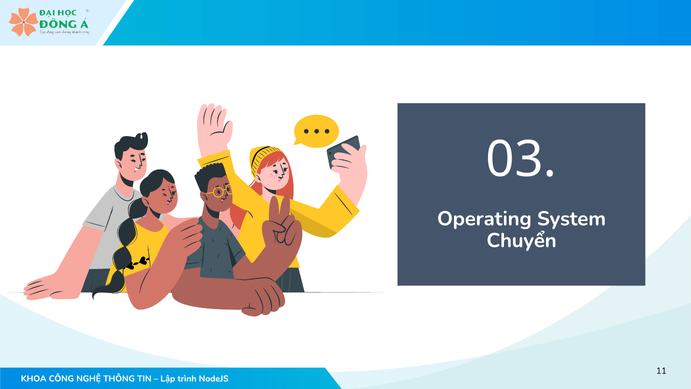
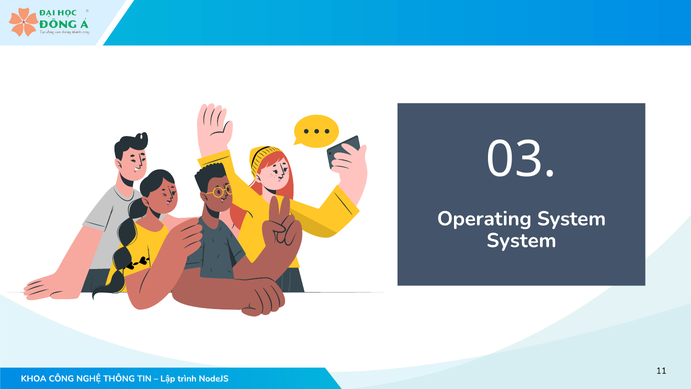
Chuyển: Chuyển -> System (521, 240)
